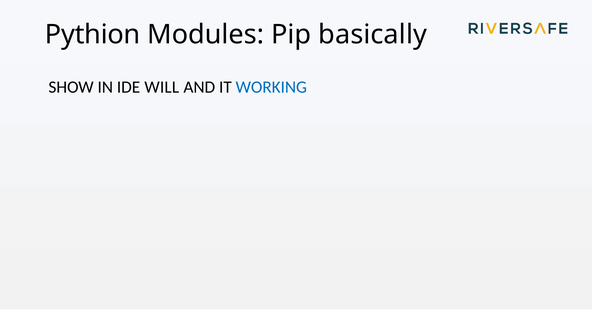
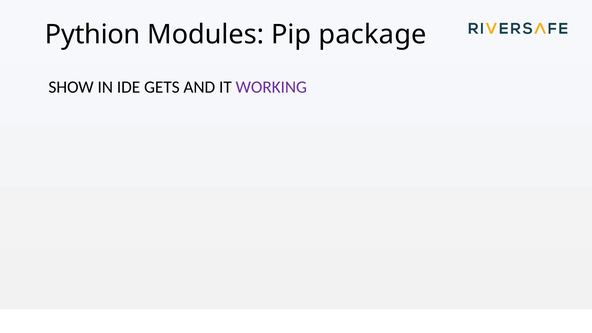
basically: basically -> package (373, 34)
WILL: WILL -> GETS (162, 87)
WORKING colour: blue -> purple (271, 87)
